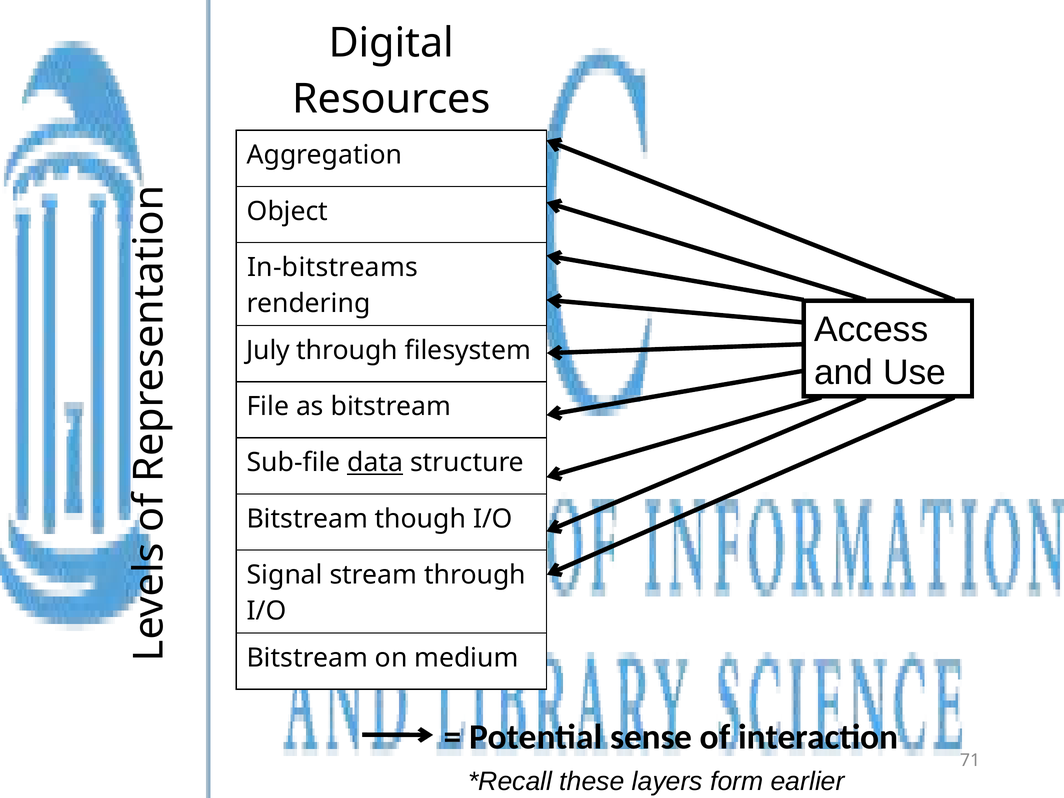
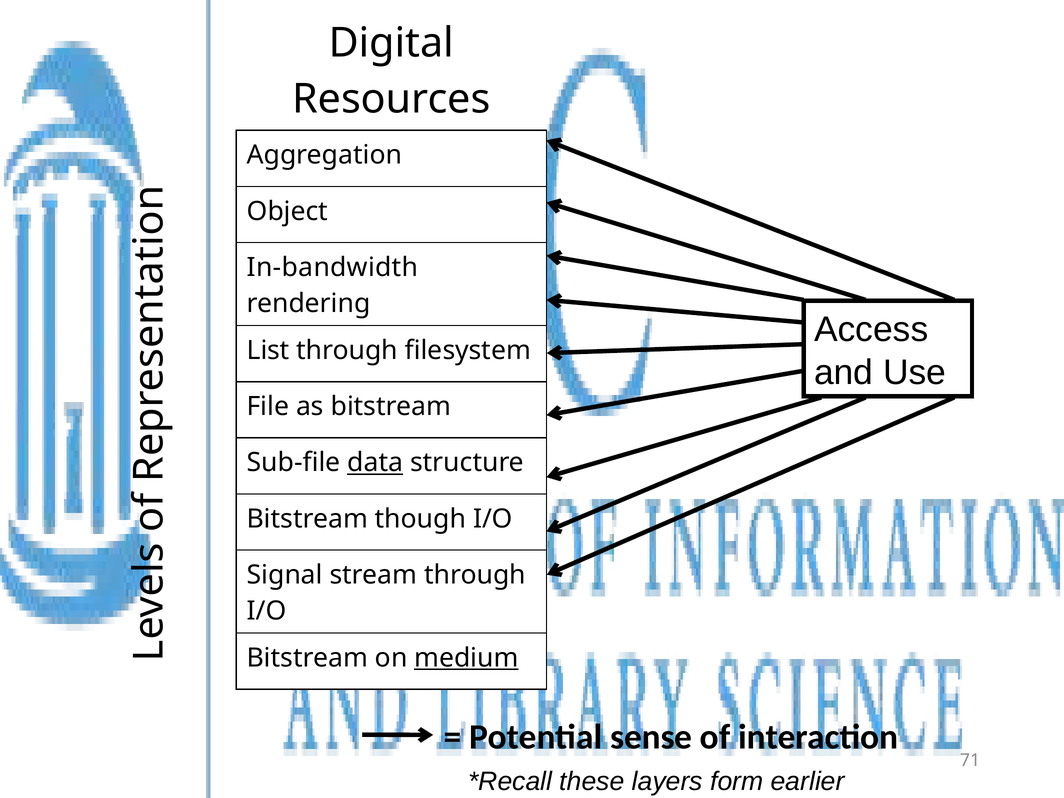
In-bitstreams: In-bitstreams -> In-bandwidth (333, 267)
July: July -> List (268, 350)
medium underline: none -> present (466, 658)
